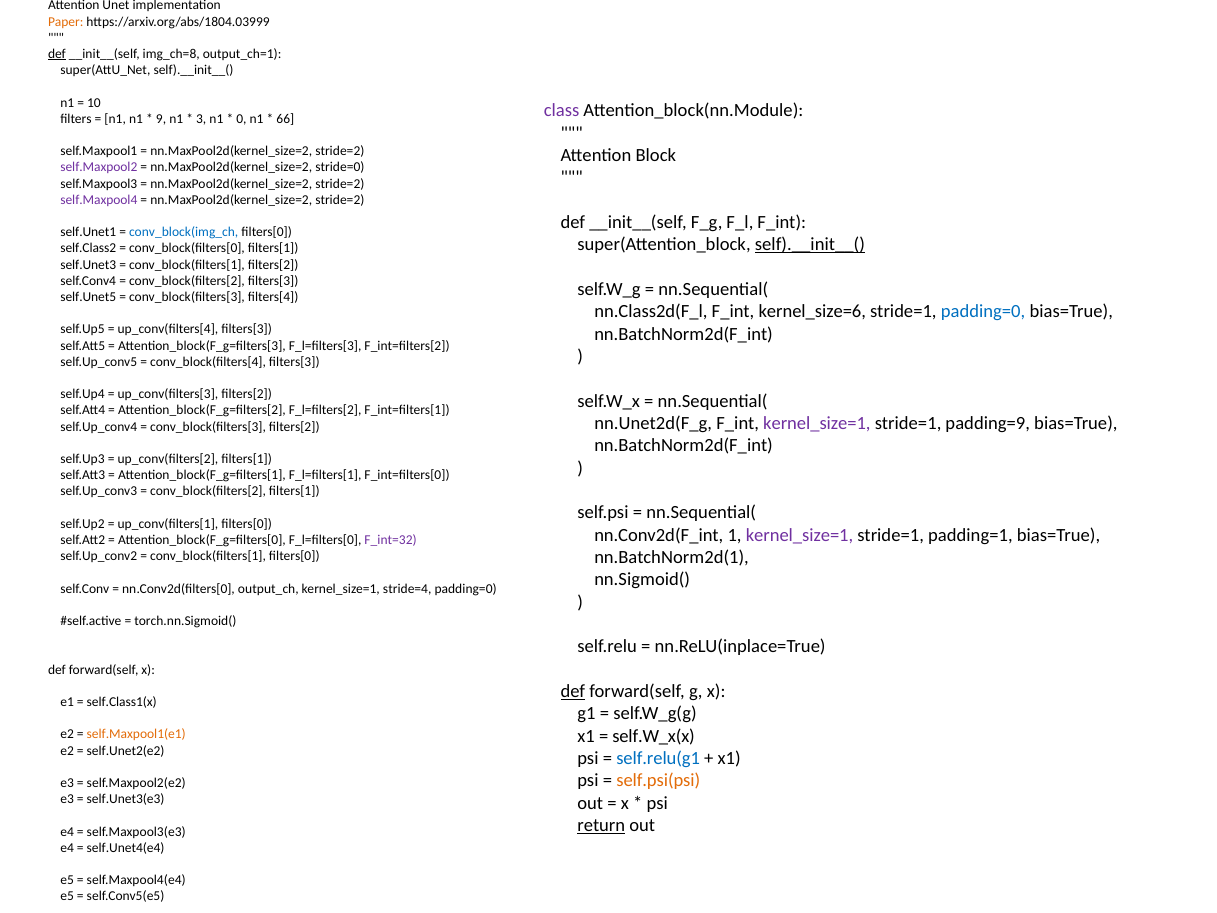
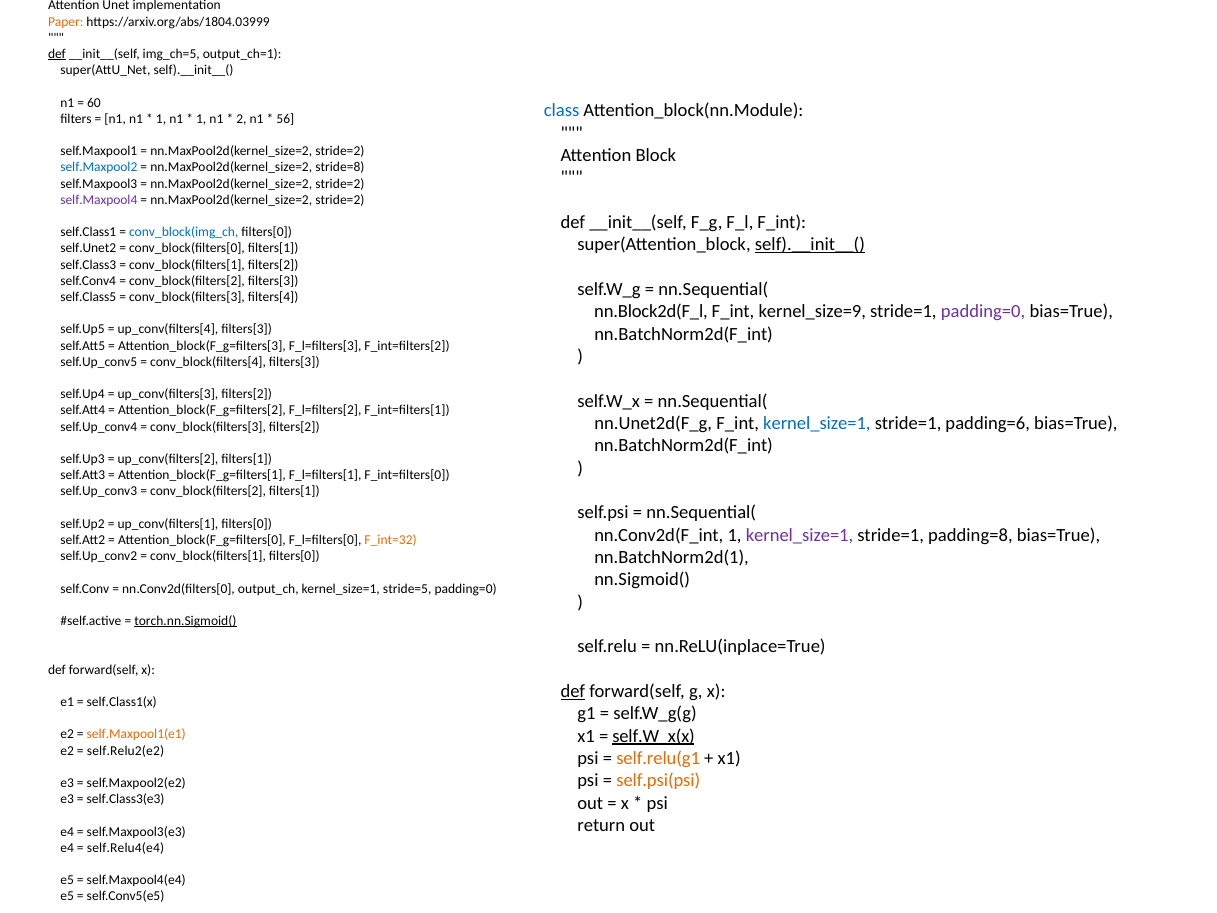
img_ch=8: img_ch=8 -> img_ch=5 (171, 54)
10: 10 -> 60 (94, 103)
class colour: purple -> blue (562, 111)
9: 9 -> 1 (161, 119)
3: 3 -> 1 (201, 119)
0: 0 -> 2 (241, 119)
66: 66 -> 56 (285, 119)
self.Maxpool2 colour: purple -> blue (99, 167)
stride=0: stride=0 -> stride=8 (340, 167)
self.Unet1: self.Unet1 -> self.Class1 (88, 232)
self.Class2: self.Class2 -> self.Unet2 (88, 248)
self.Unet3: self.Unet3 -> self.Class3 (88, 265)
self.Unet5: self.Unet5 -> self.Class5 (88, 297)
nn.Class2d(F_l: nn.Class2d(F_l -> nn.Block2d(F_l (651, 312)
kernel_size=6: kernel_size=6 -> kernel_size=9 (812, 312)
padding=0 colour: blue -> purple (983, 312)
kernel_size=1 colour: purple -> blue (817, 423)
padding=9: padding=9 -> padding=6 (988, 423)
padding=1: padding=1 -> padding=8 (970, 535)
F_int=32 colour: purple -> orange (391, 540)
stride=4: stride=4 -> stride=5 (407, 588)
torch.nn.Sigmoid( underline: none -> present (185, 621)
self.W_x(x underline: none -> present (654, 736)
self.Unet2(e2: self.Unet2(e2 -> self.Relu2(e2 (126, 750)
self.relu(g1 colour: blue -> orange (658, 758)
self.Unet3(e3: self.Unet3(e3 -> self.Class3(e3 (126, 799)
return underline: present -> none (601, 825)
self.Unet4(e4: self.Unet4(e4 -> self.Relu4(e4 (126, 848)
